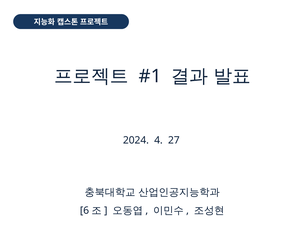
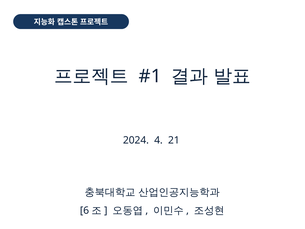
27: 27 -> 21 (174, 140)
